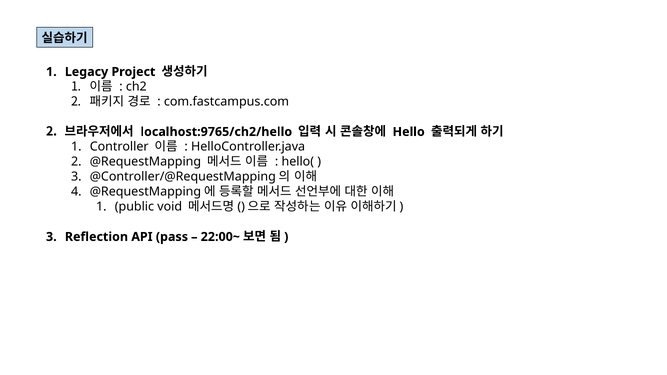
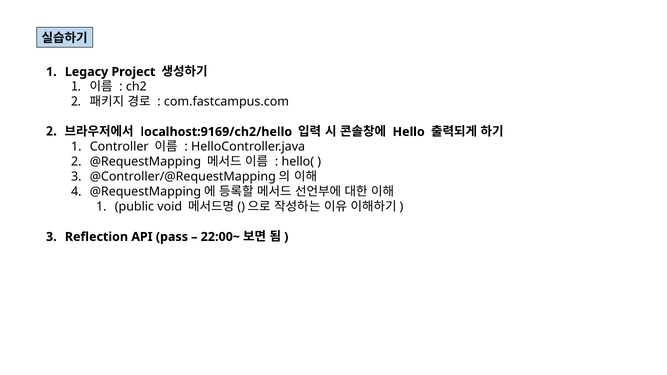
localhost:9765/ch2/hello: localhost:9765/ch2/hello -> localhost:9169/ch2/hello (216, 132)
